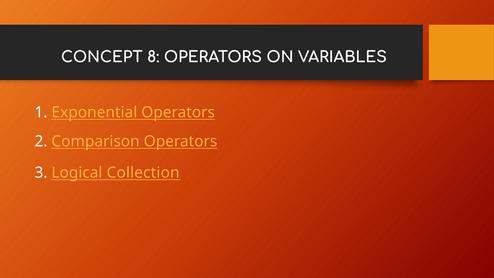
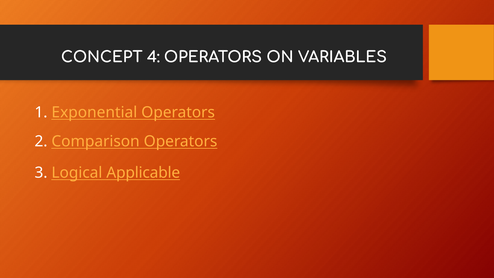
8: 8 -> 4 (153, 57)
Collection: Collection -> Applicable (143, 173)
